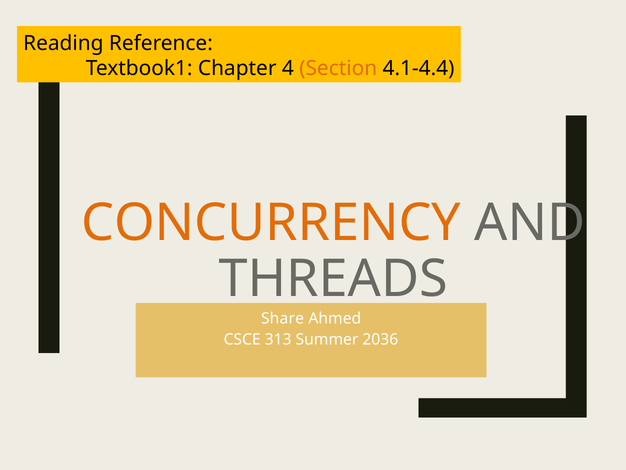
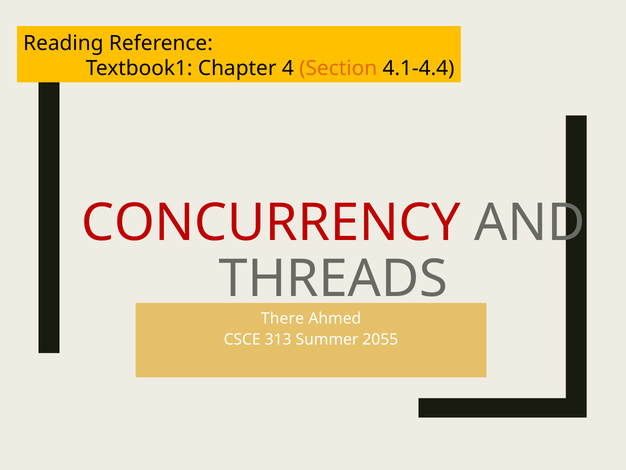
CONCURRENCY colour: orange -> red (271, 223)
Share: Share -> There (282, 318)
2036: 2036 -> 2055 (380, 339)
